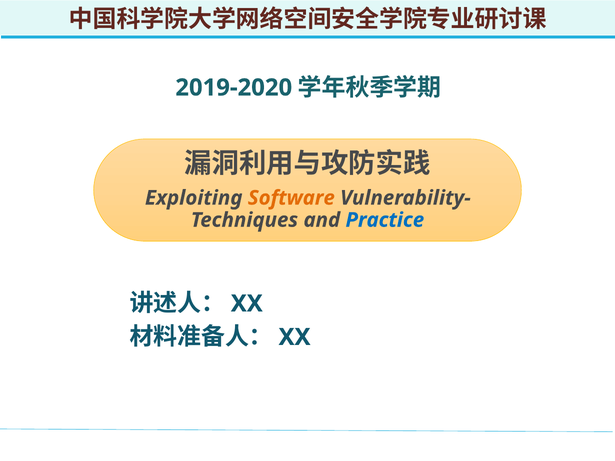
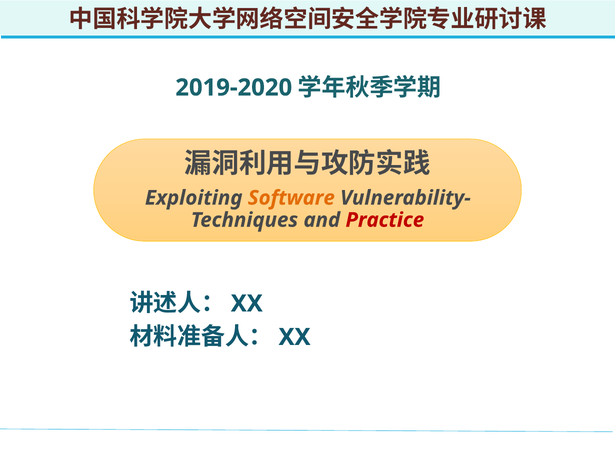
Practice colour: blue -> red (385, 220)
